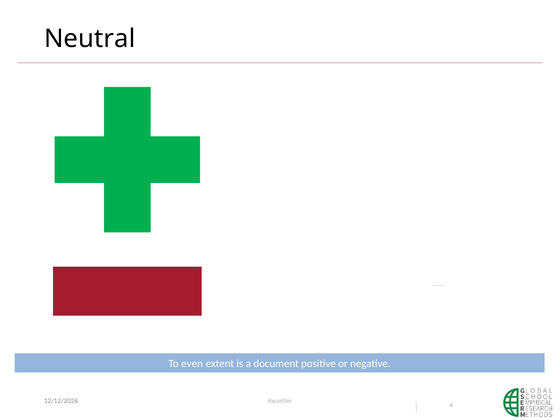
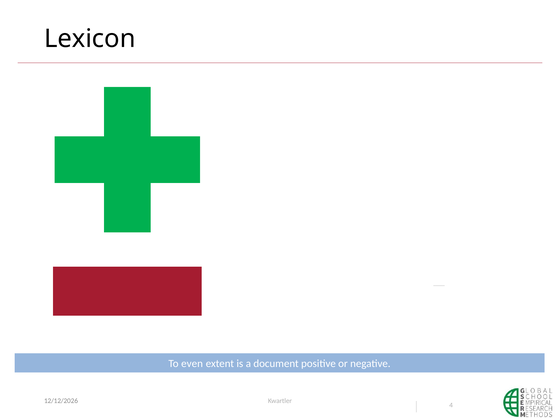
Neutral: Neutral -> Lexicon (90, 39)
